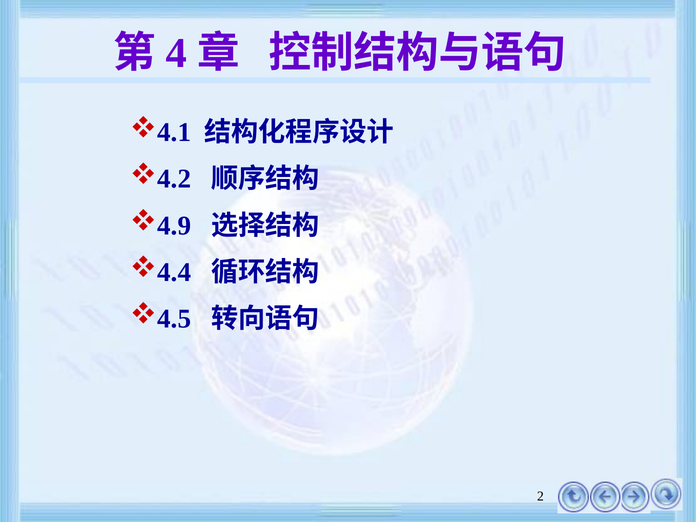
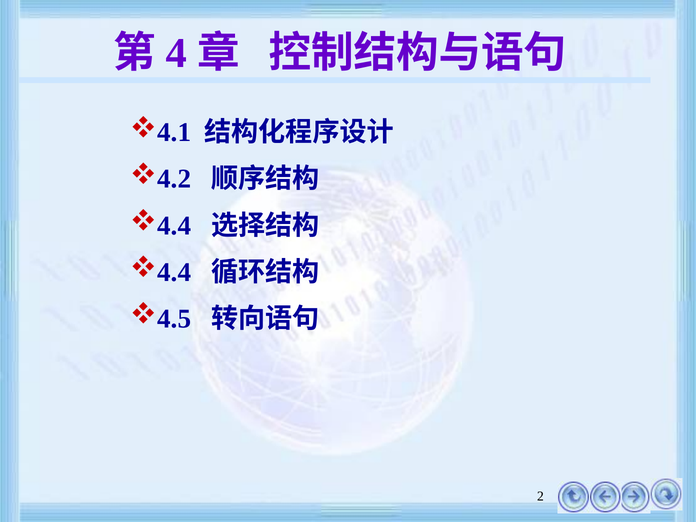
4.9: 4.9 -> 4.4 (174, 226)
